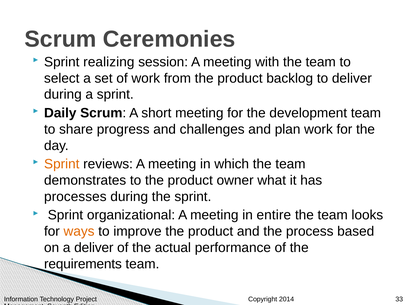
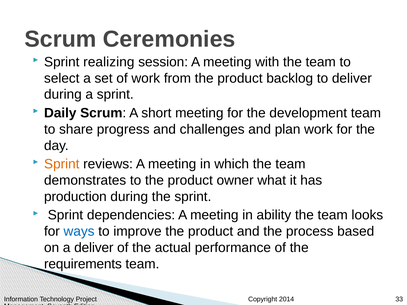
processes: processes -> production (75, 197)
organizational: organizational -> dependencies (131, 215)
entire: entire -> ability (274, 215)
ways colour: orange -> blue (79, 232)
